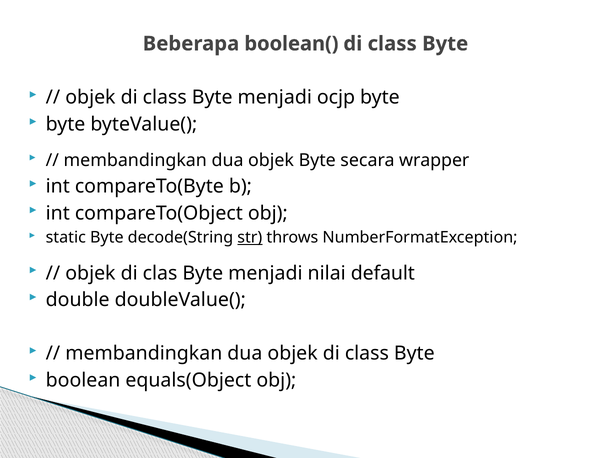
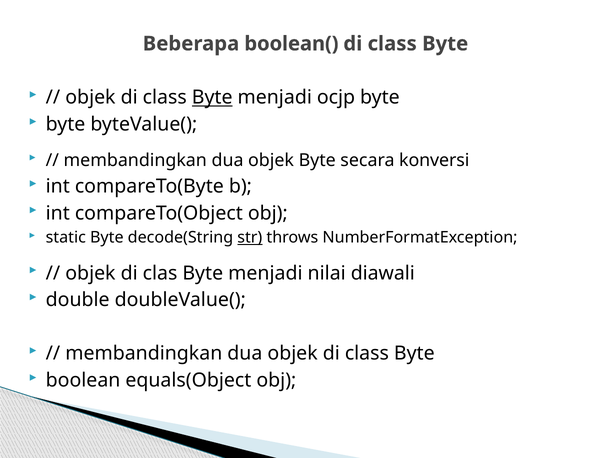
Byte underline: none -> present (212, 98)
wrapper: wrapper -> konversi (434, 161)
default: default -> diawali (383, 273)
